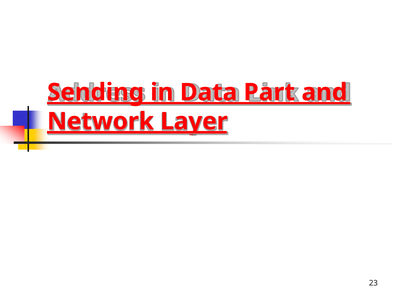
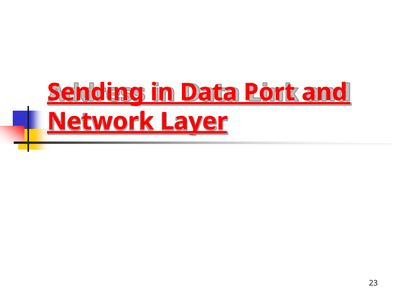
Part: Part -> Port (269, 92)
